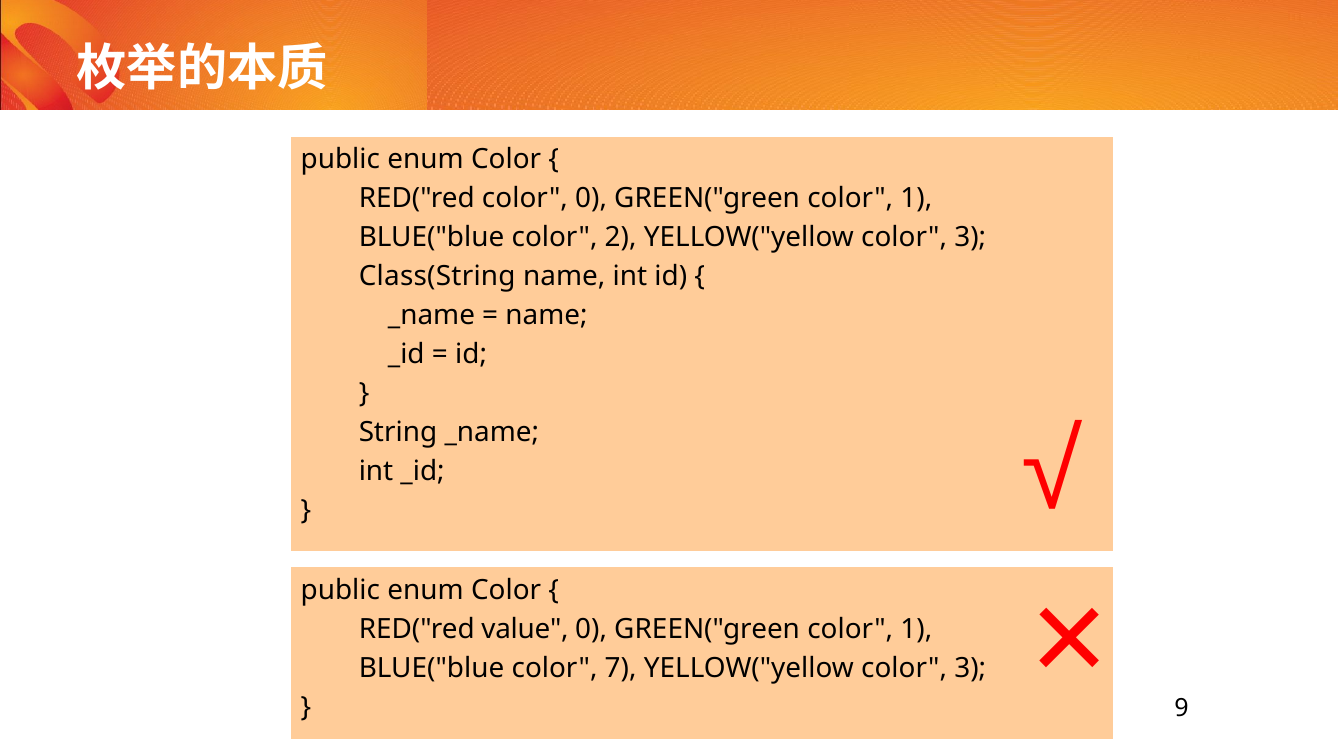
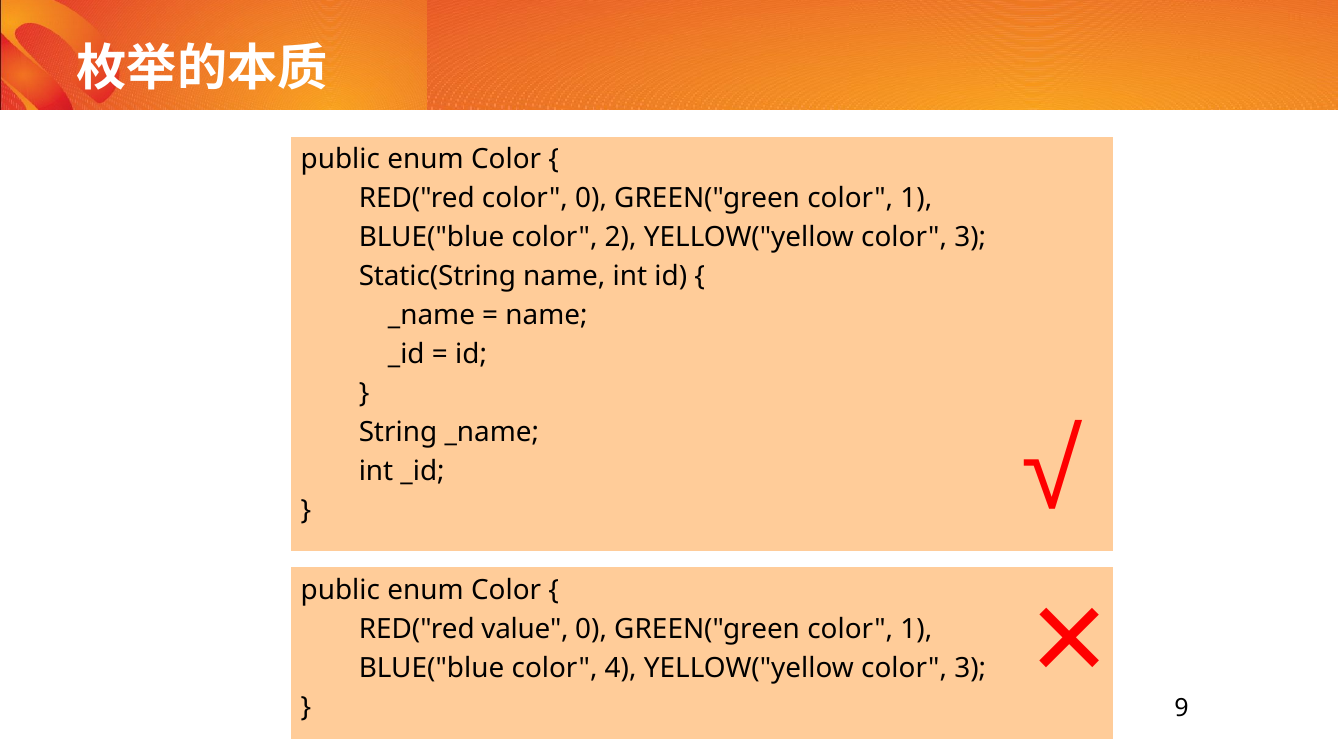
Class(String: Class(String -> Static(String (437, 277)
7: 7 -> 4 (621, 669)
